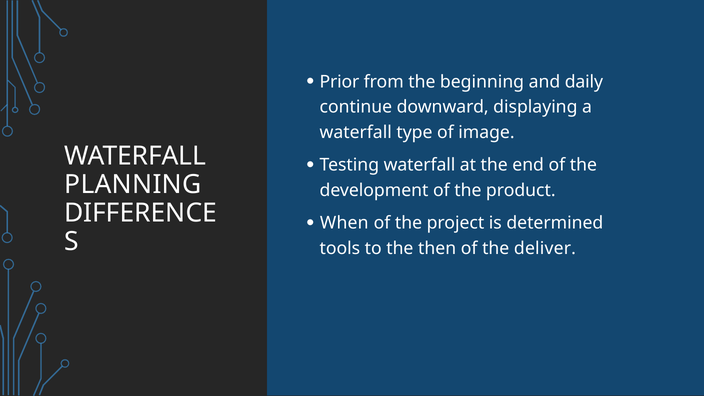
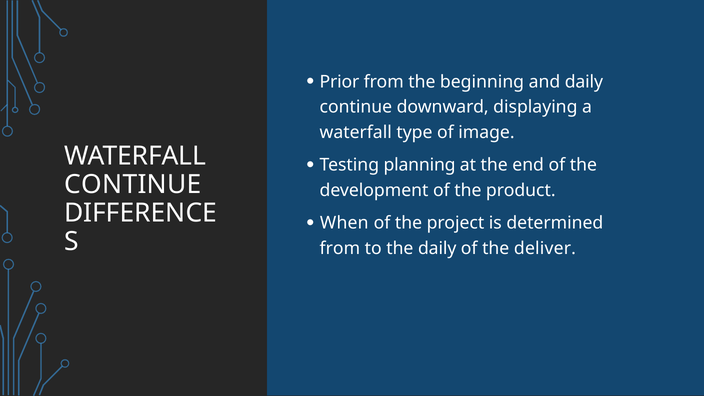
Testing waterfall: waterfall -> planning (420, 165)
PLANNING: PLANNING -> CONTINUE (133, 184)
tools: tools -> from (340, 249)
the then: then -> daily (437, 249)
